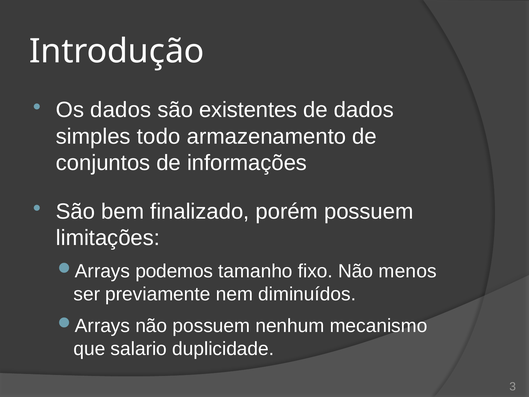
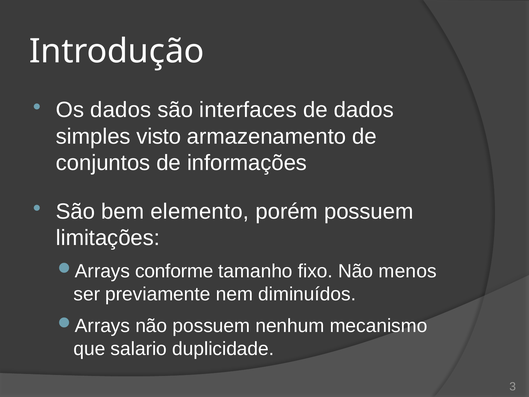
existentes: existentes -> interfaces (248, 110)
todo: todo -> visto (159, 136)
finalizado: finalizado -> elemento (200, 211)
podemos: podemos -> conforme (174, 271)
